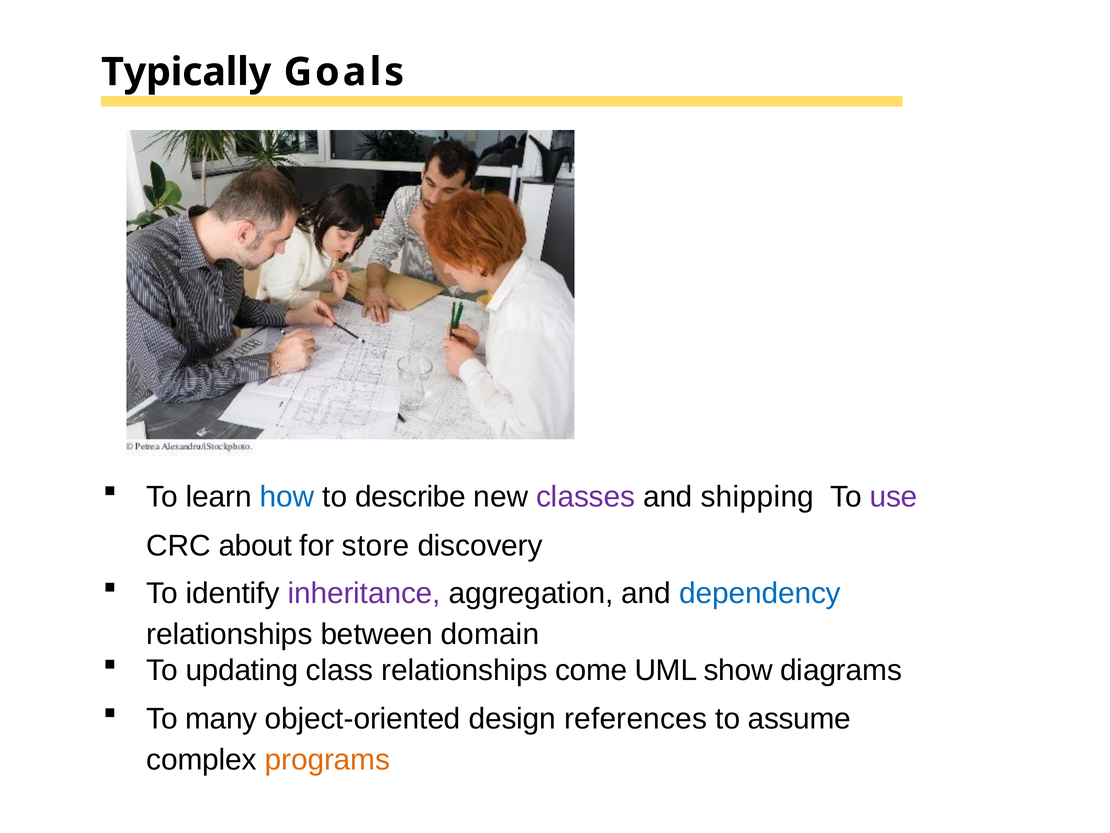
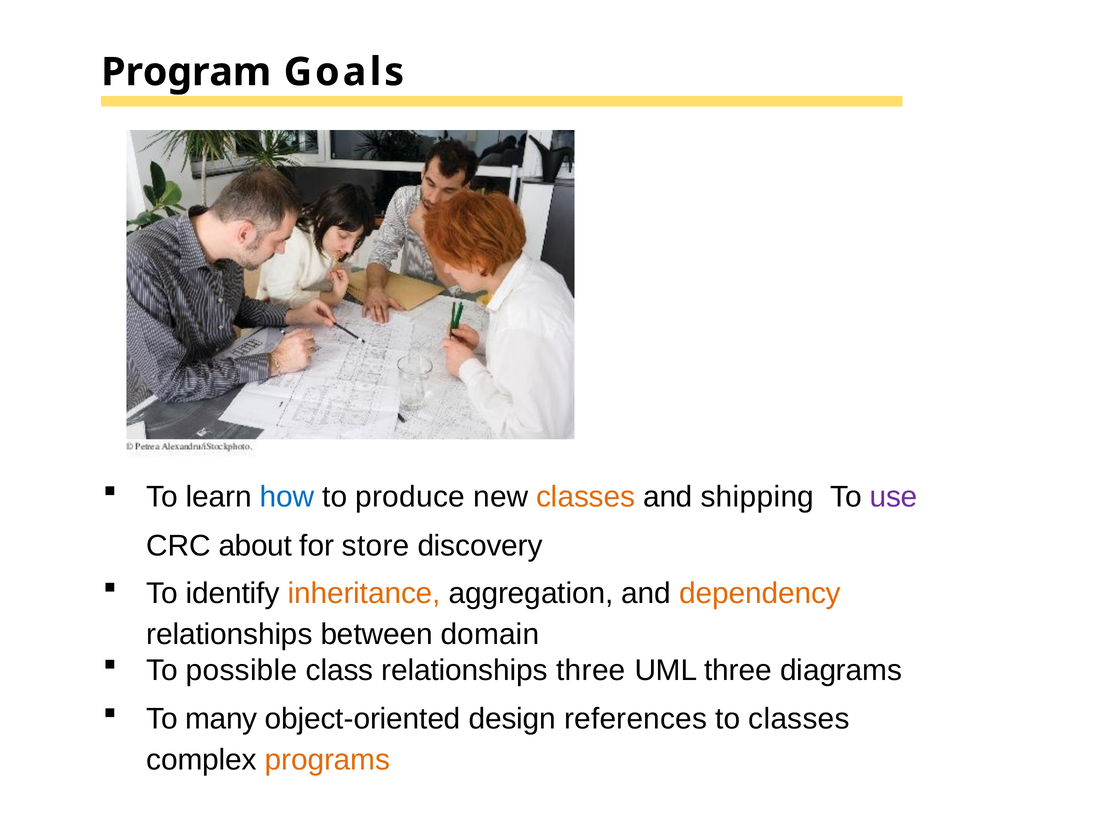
Typically: Typically -> Program (186, 72)
describe: describe -> produce (410, 497)
classes colour: purple -> orange (586, 497)
inheritance colour: purple -> orange (364, 593)
dependency colour: blue -> orange (760, 593)
updating: updating -> possible (242, 670)
relationships come: come -> three (591, 670)
UML show: show -> three (738, 670)
to assume: assume -> classes (799, 718)
